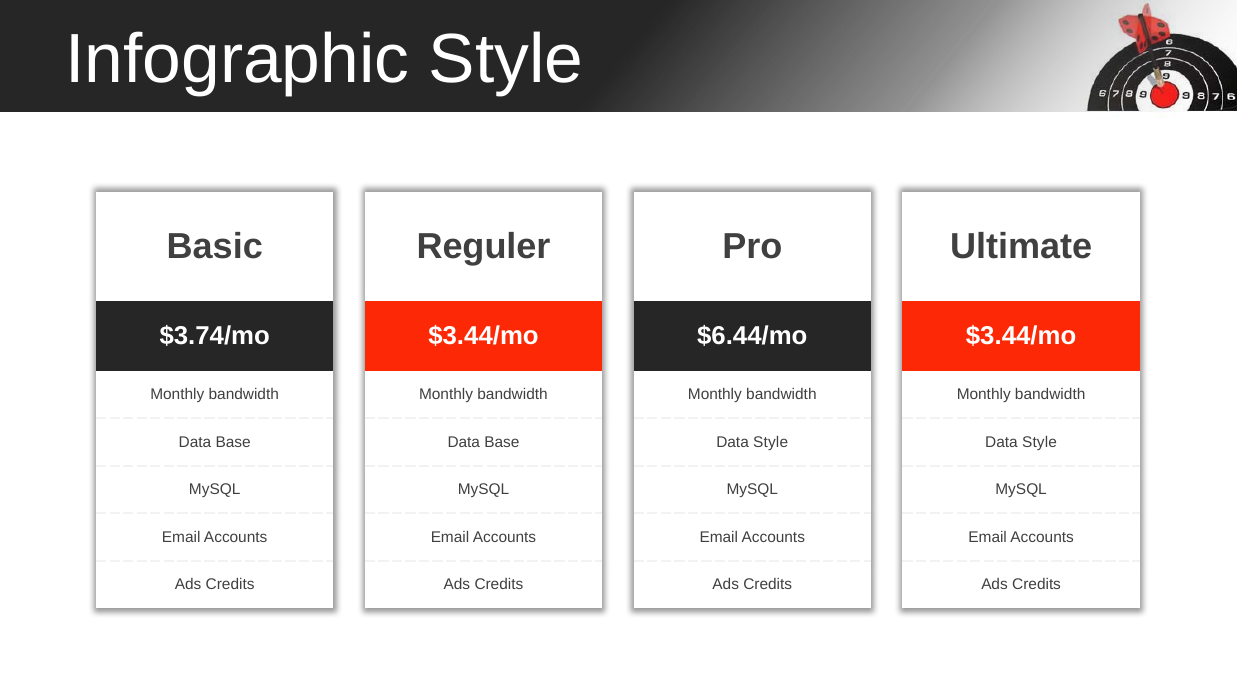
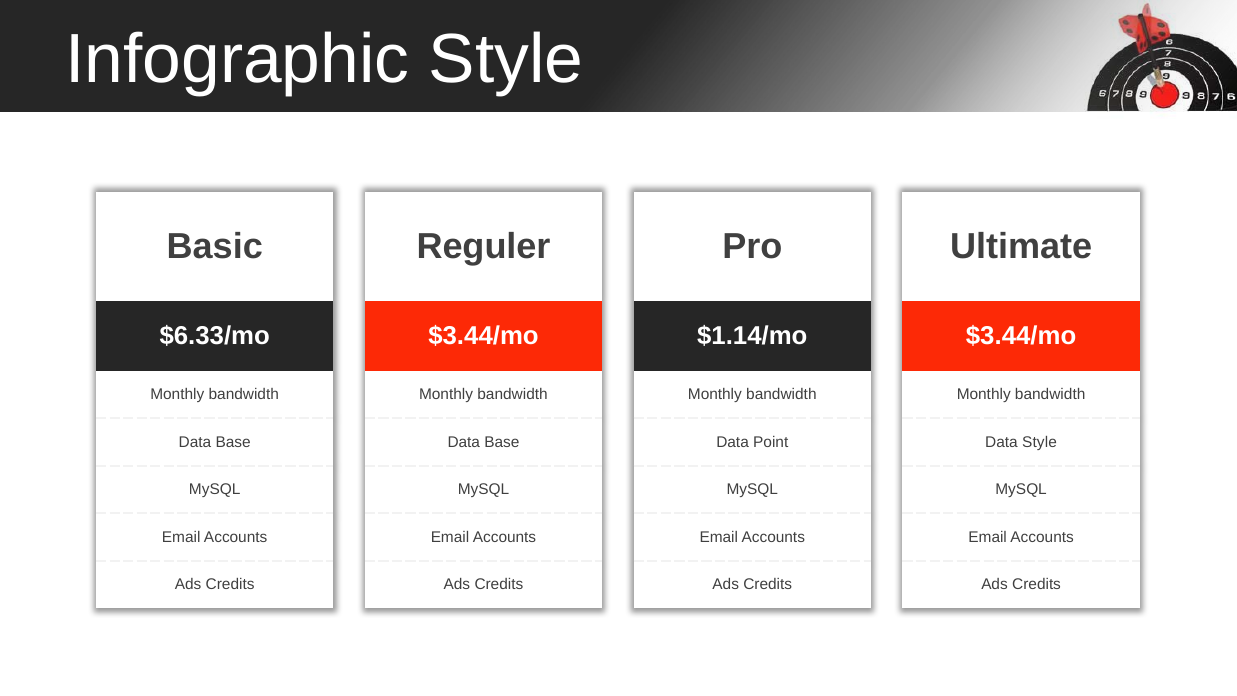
$3.74/mo: $3.74/mo -> $6.33/mo (215, 336)
$6.44/mo: $6.44/mo -> $1.14/mo (752, 336)
Style: Style -> Point (771, 442)
